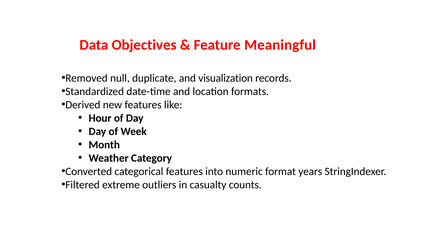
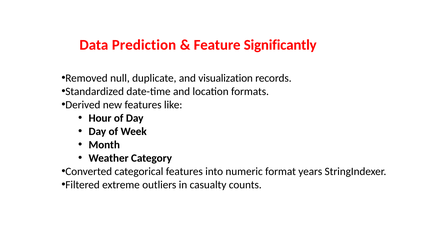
Objectives: Objectives -> Prediction (144, 45)
Meaningful: Meaningful -> Significantly (280, 45)
